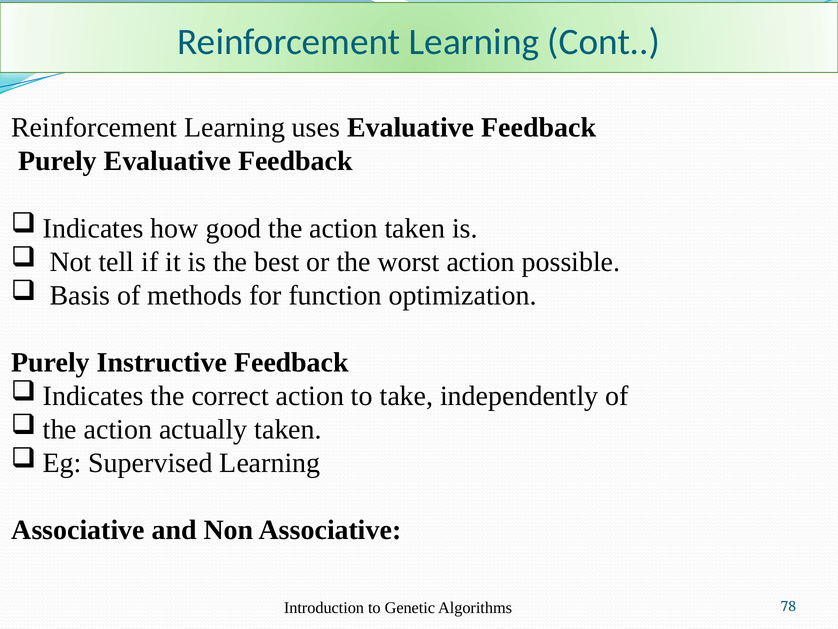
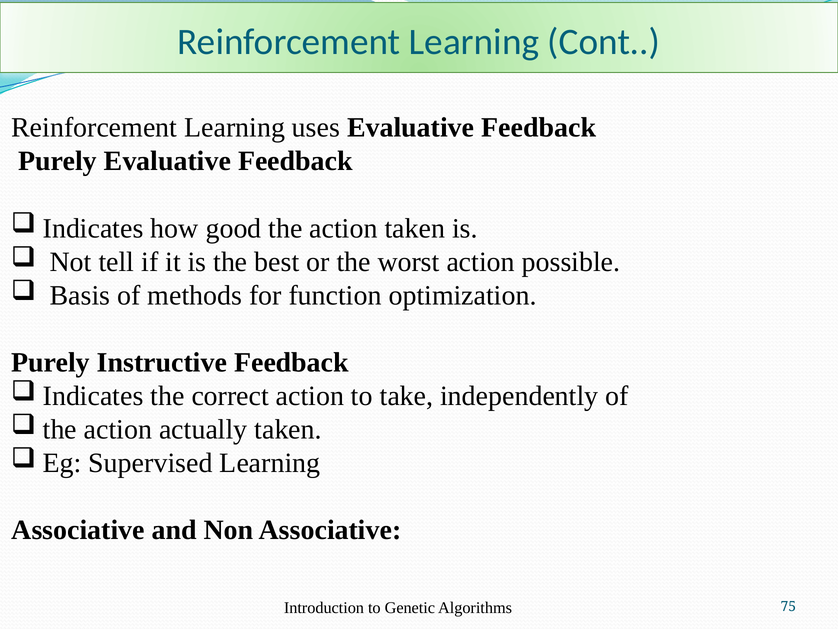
78: 78 -> 75 (788, 606)
